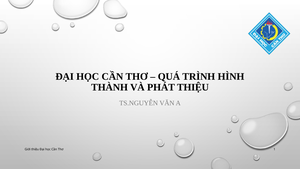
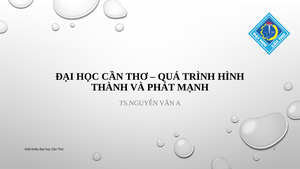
PHÁT THIỆU: THIỆU -> MẠNH (193, 87)
